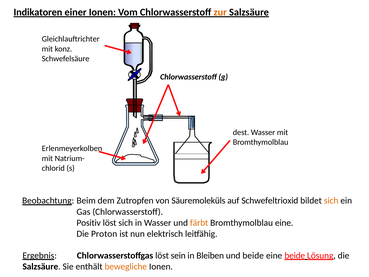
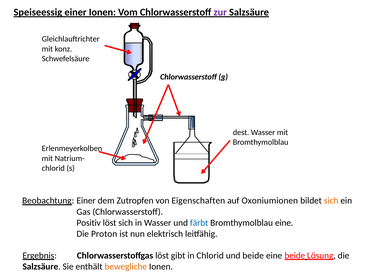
Indikatoren: Indikatoren -> Speiseessig (38, 12)
zur colour: orange -> purple (220, 12)
Beobachtung Beim: Beim -> Einer (86, 201)
Säuremoleküls: Säuremoleküls -> Eigenschaften (198, 201)
Schwefeltrioxid: Schwefeltrioxid -> Oxoniumionen (270, 201)
färbt colour: orange -> blue (199, 223)
sein: sein -> gibt (178, 255)
in Bleiben: Bleiben -> Chlorid (210, 255)
